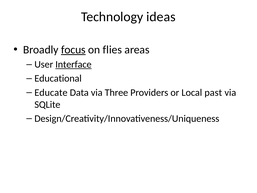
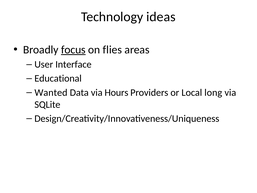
Interface underline: present -> none (73, 64)
Educate: Educate -> Wanted (51, 92)
Three: Three -> Hours (116, 92)
past: past -> long (213, 92)
